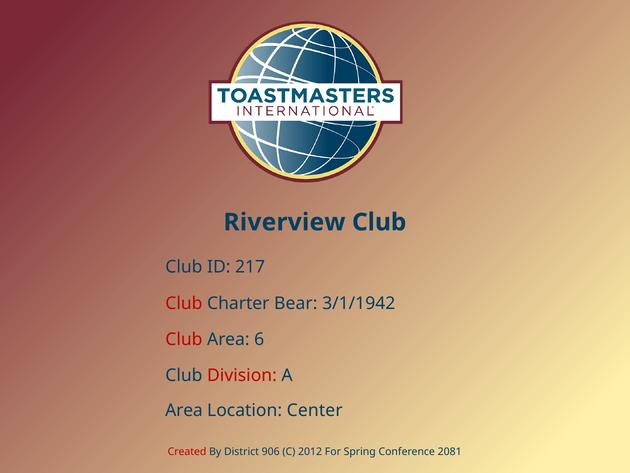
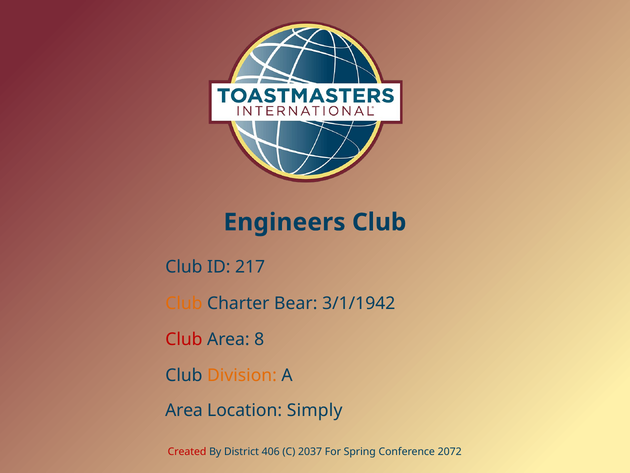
Riverview: Riverview -> Engineers (284, 222)
Club colour: red -> orange (184, 303)
6: 6 -> 8 (259, 339)
Division colour: red -> orange (242, 375)
Center: Center -> Simply (315, 410)
906: 906 -> 406 (271, 451)
2012: 2012 -> 2037 (310, 451)
2081: 2081 -> 2072 (450, 451)
